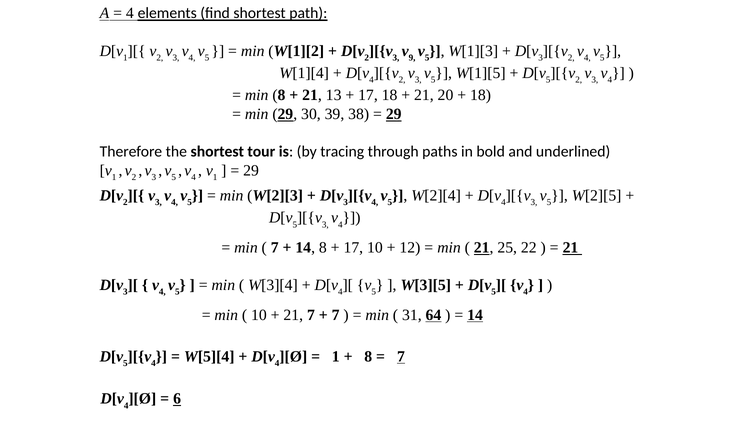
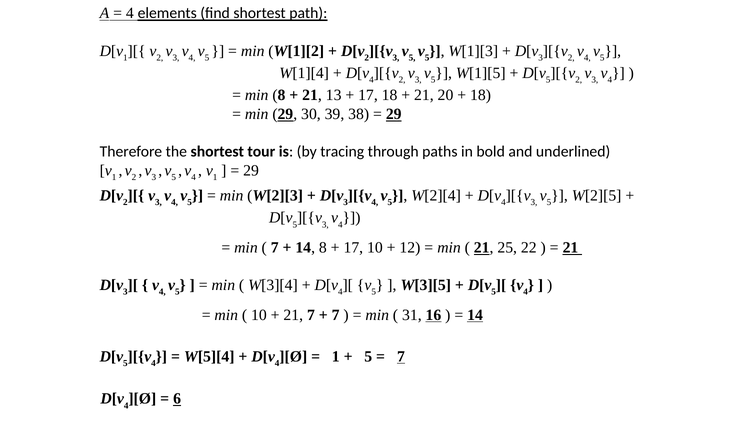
9: 9 -> 5 (412, 58)
64: 64 -> 16 (433, 315)
8: 8 -> 5 (368, 357)
